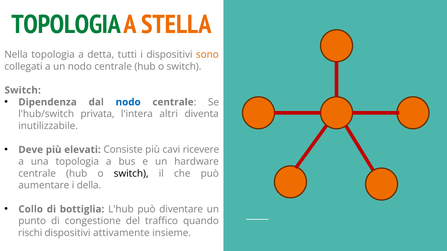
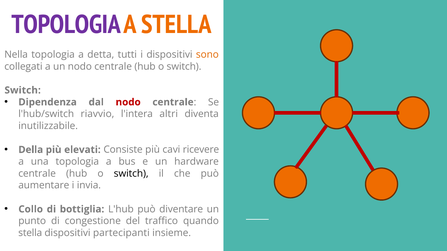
TOPOLOGIA colour: green -> purple (66, 25)
nodo colour: blue -> red (128, 102)
privata: privata -> riavvio (97, 114)
Deve: Deve -> Della (31, 150)
della: della -> invia (89, 186)
rischi: rischi -> stella (30, 233)
attivamente: attivamente -> partecipanti (121, 233)
